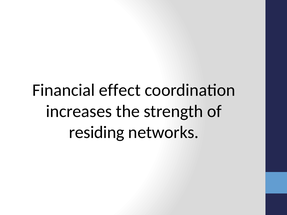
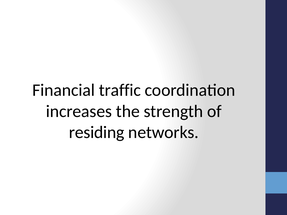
effect: effect -> traffic (120, 90)
